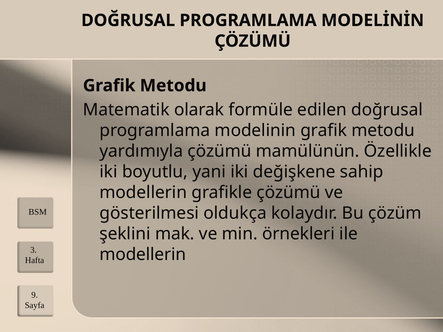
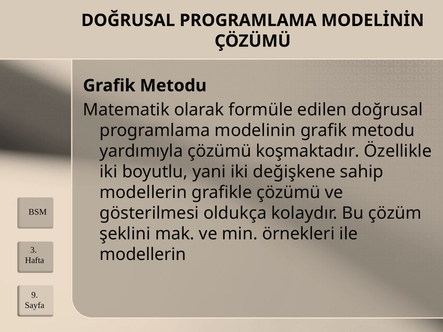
mamülünün: mamülünün -> koşmaktadır (308, 151)
